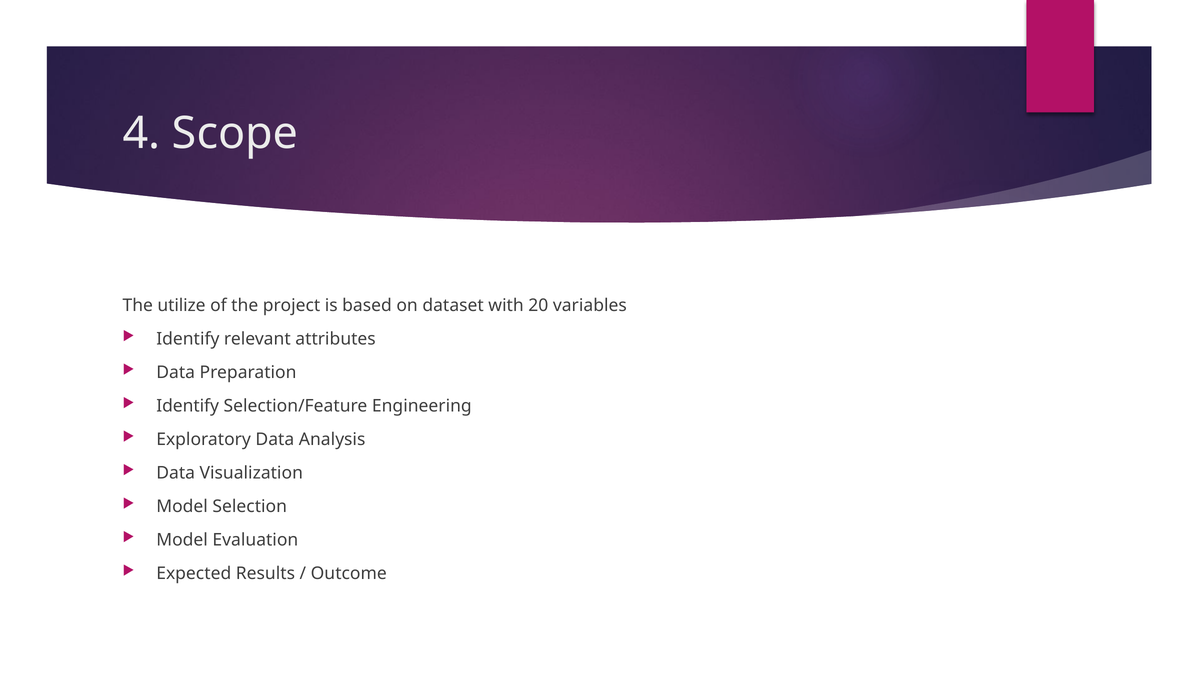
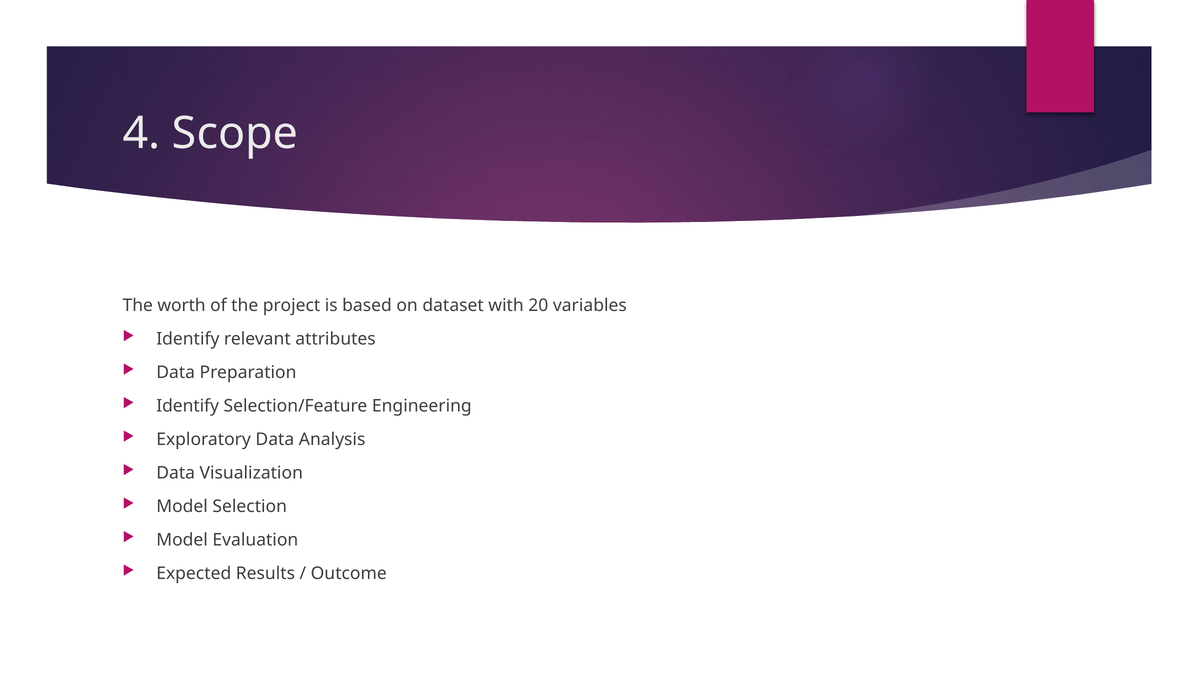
utilize: utilize -> worth (182, 306)
